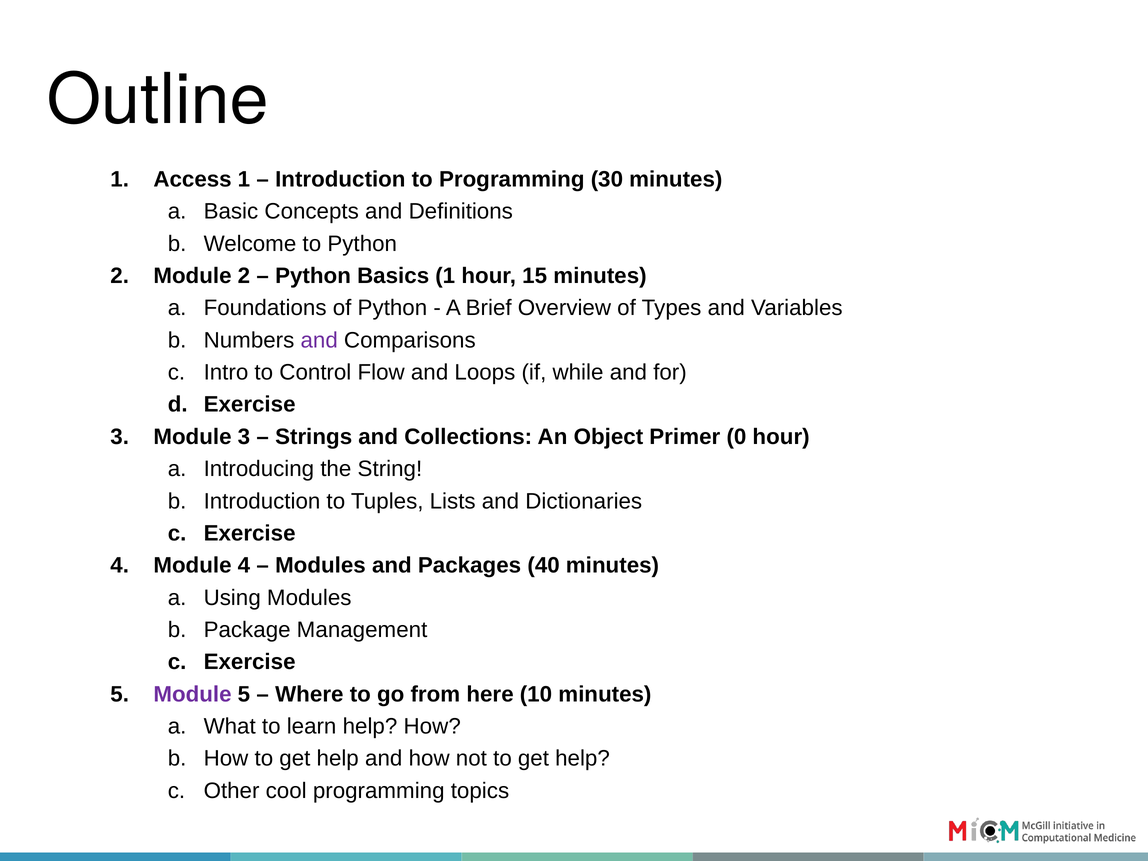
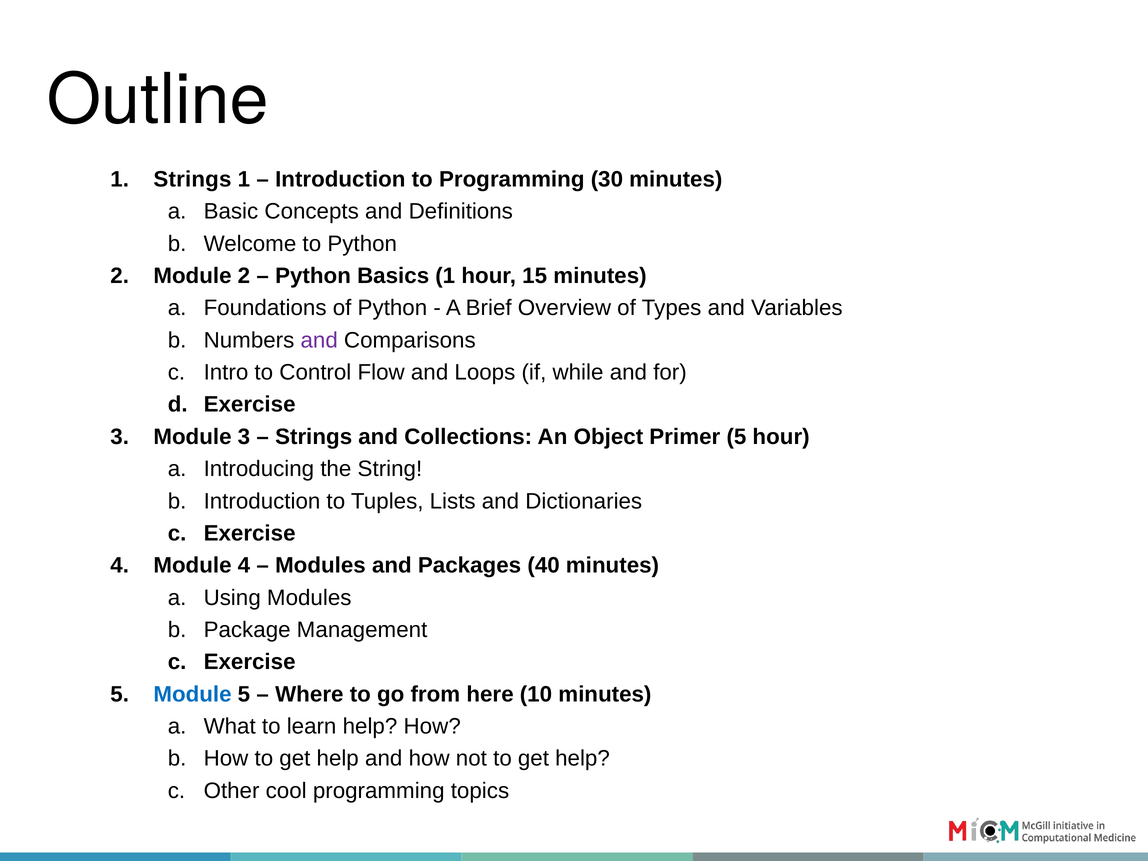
1 Access: Access -> Strings (192, 179)
Primer 0: 0 -> 5 (736, 437)
Module colour: purple -> blue (193, 694)
